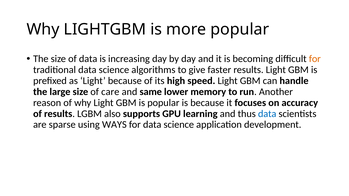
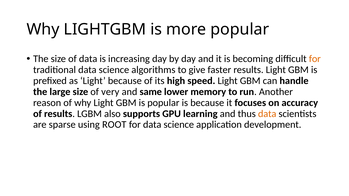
care: care -> very (110, 92)
data colour: blue -> orange (267, 114)
WAYS: WAYS -> ROOT (114, 125)
